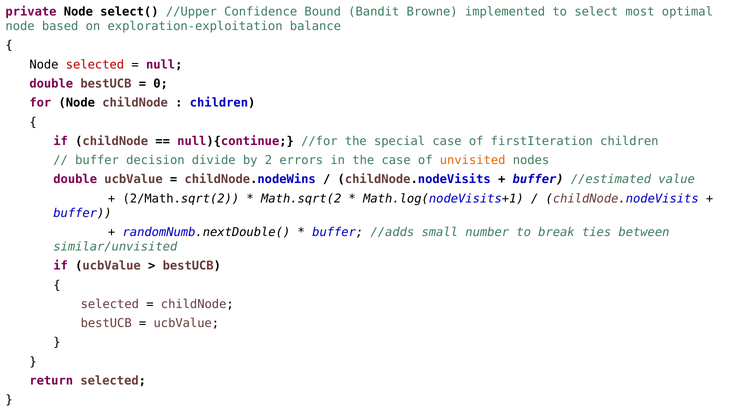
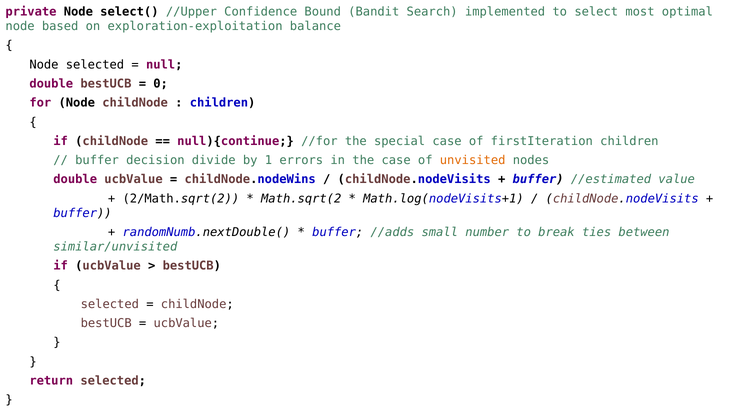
Browne: Browne -> Search (432, 12)
selected colour: red -> black (95, 65)
2: 2 -> 1 (268, 160)
